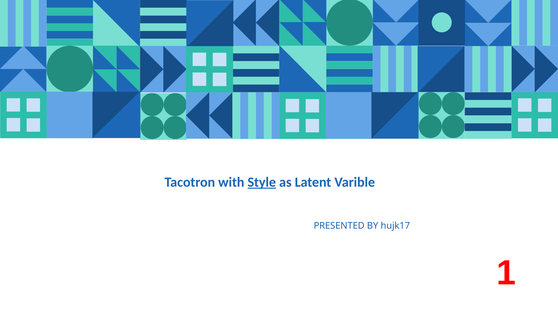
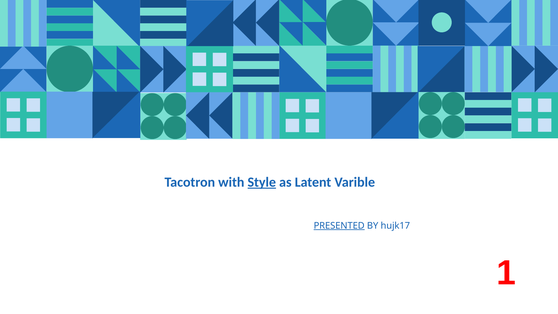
PRESENTED underline: none -> present (339, 226)
